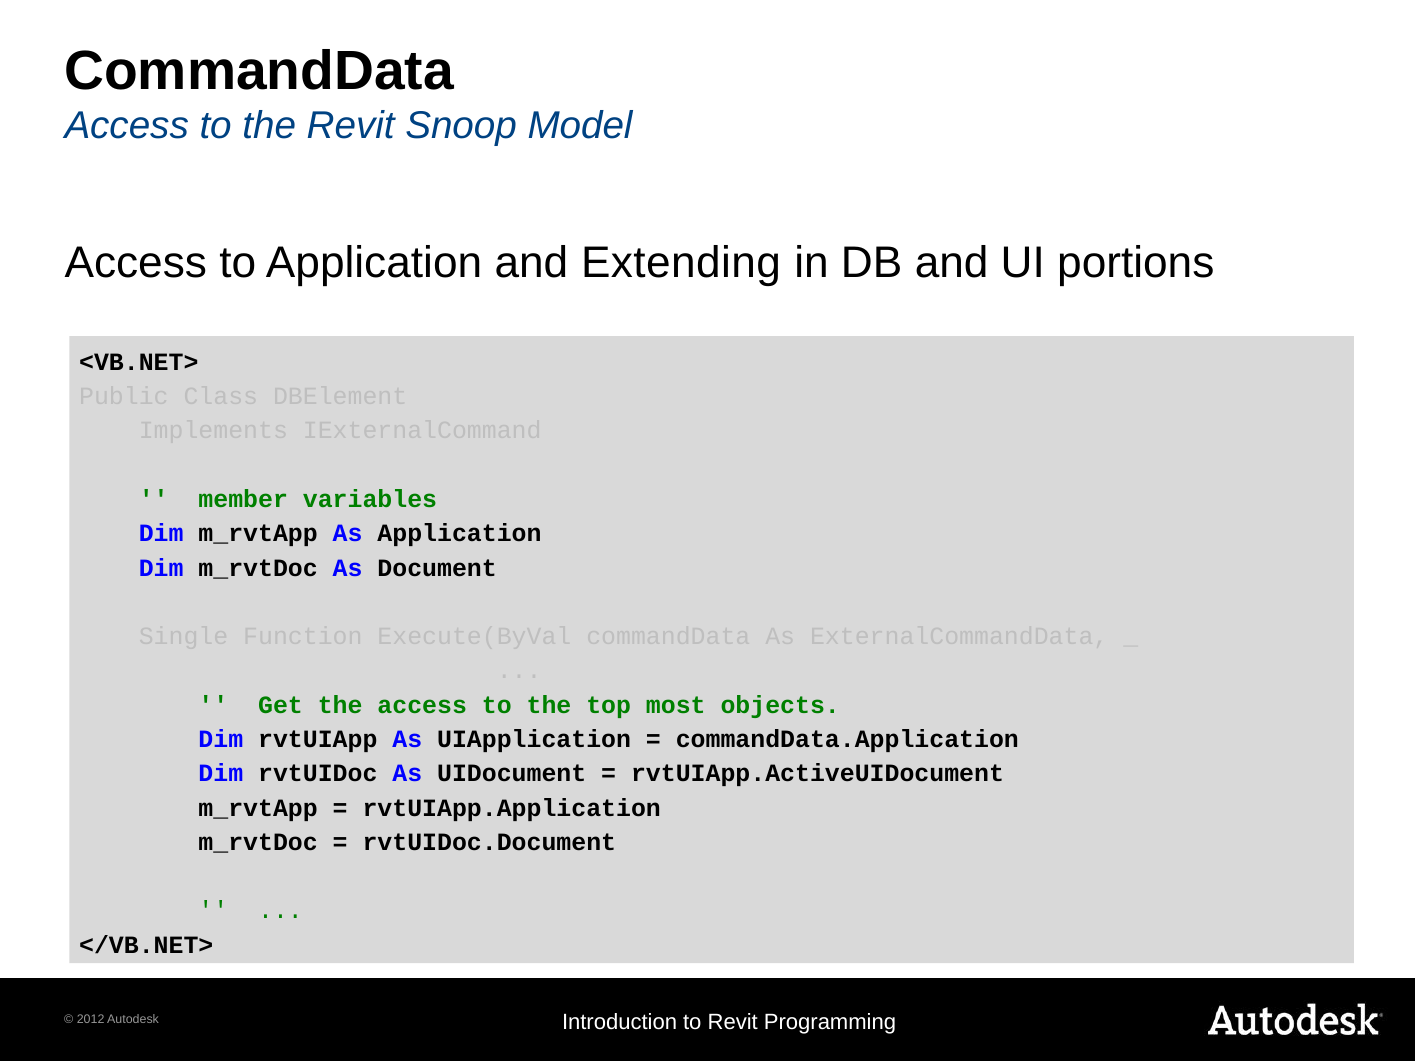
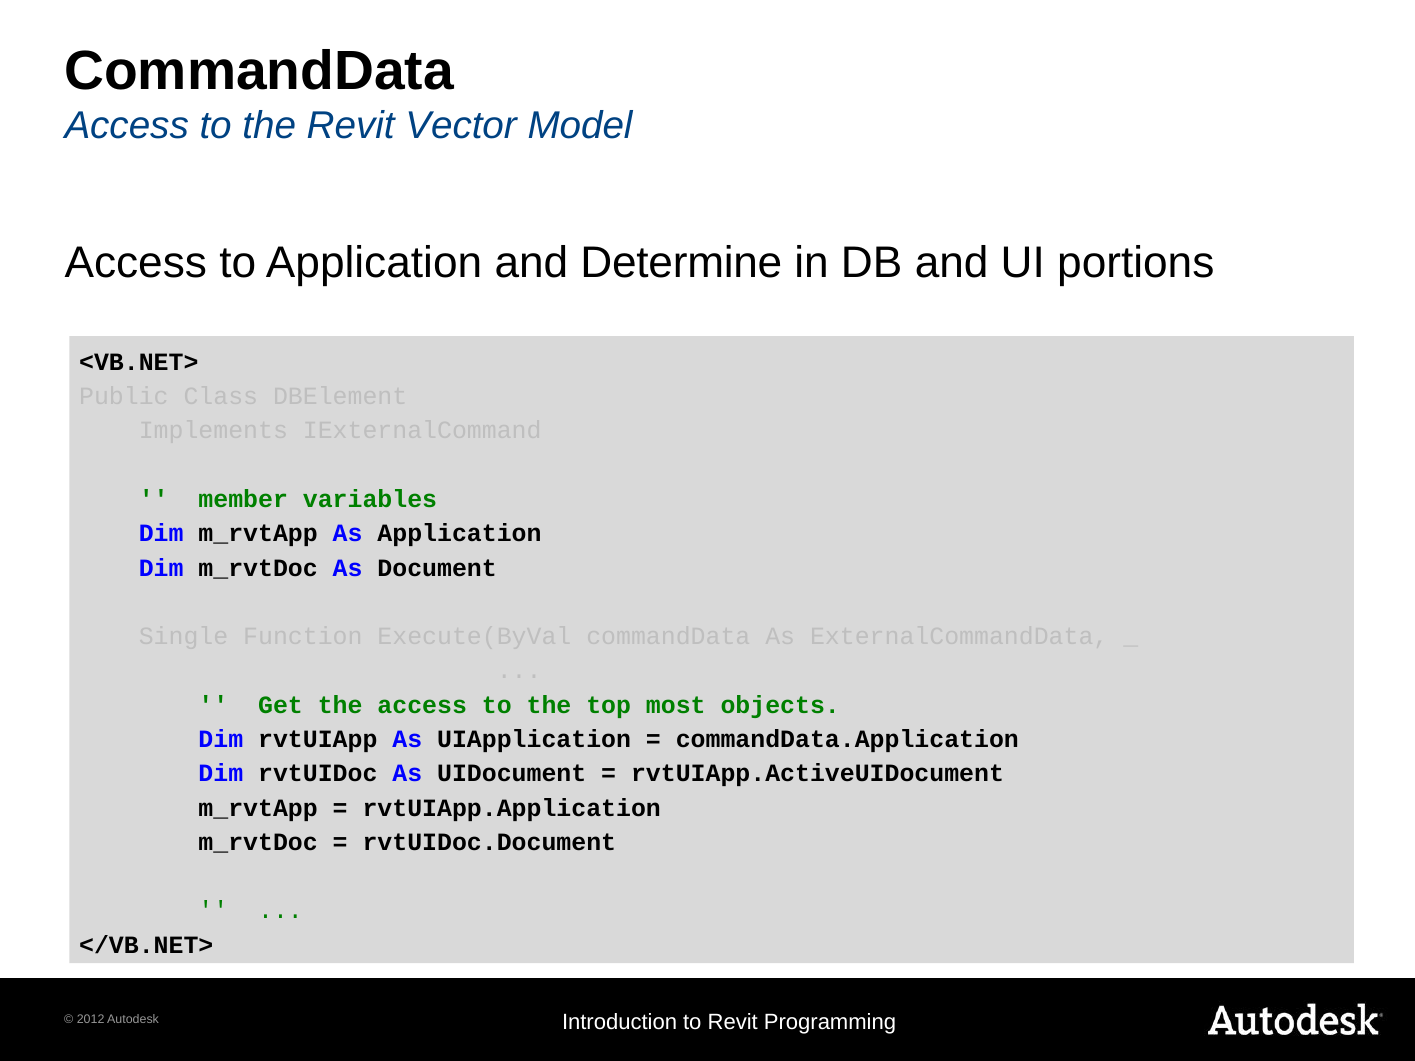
Snoop: Snoop -> Vector (461, 126)
Extending: Extending -> Determine (681, 263)
